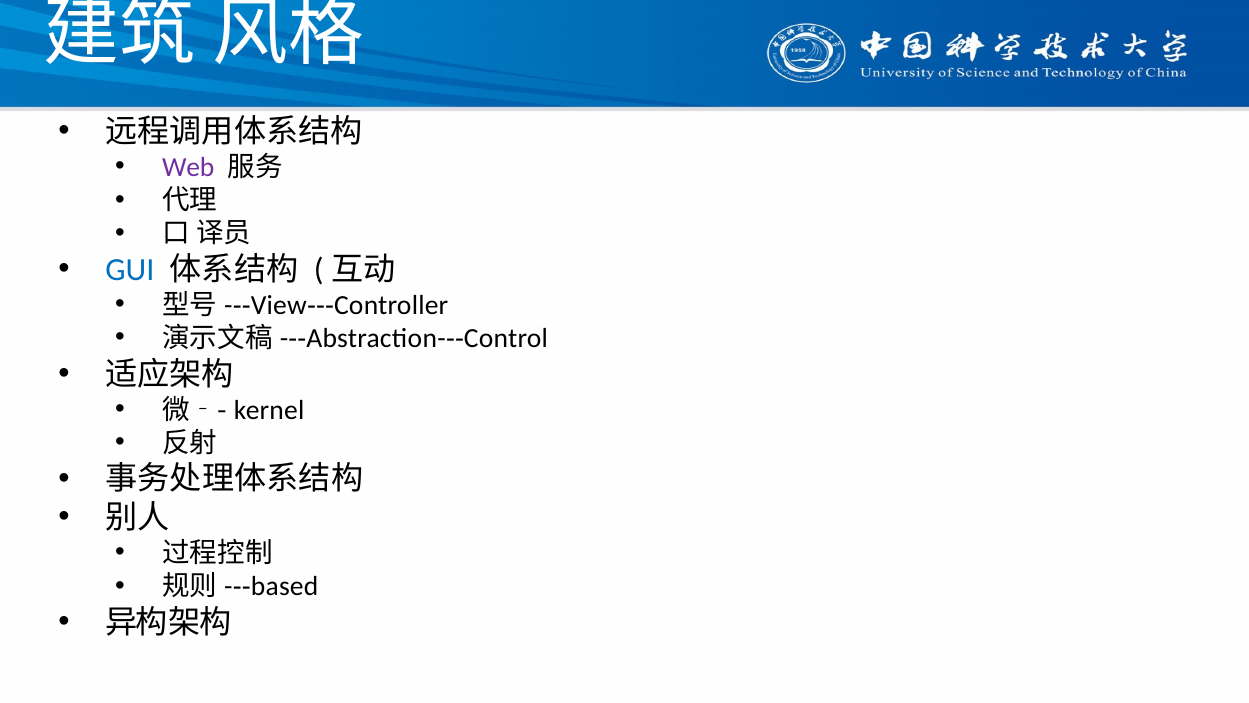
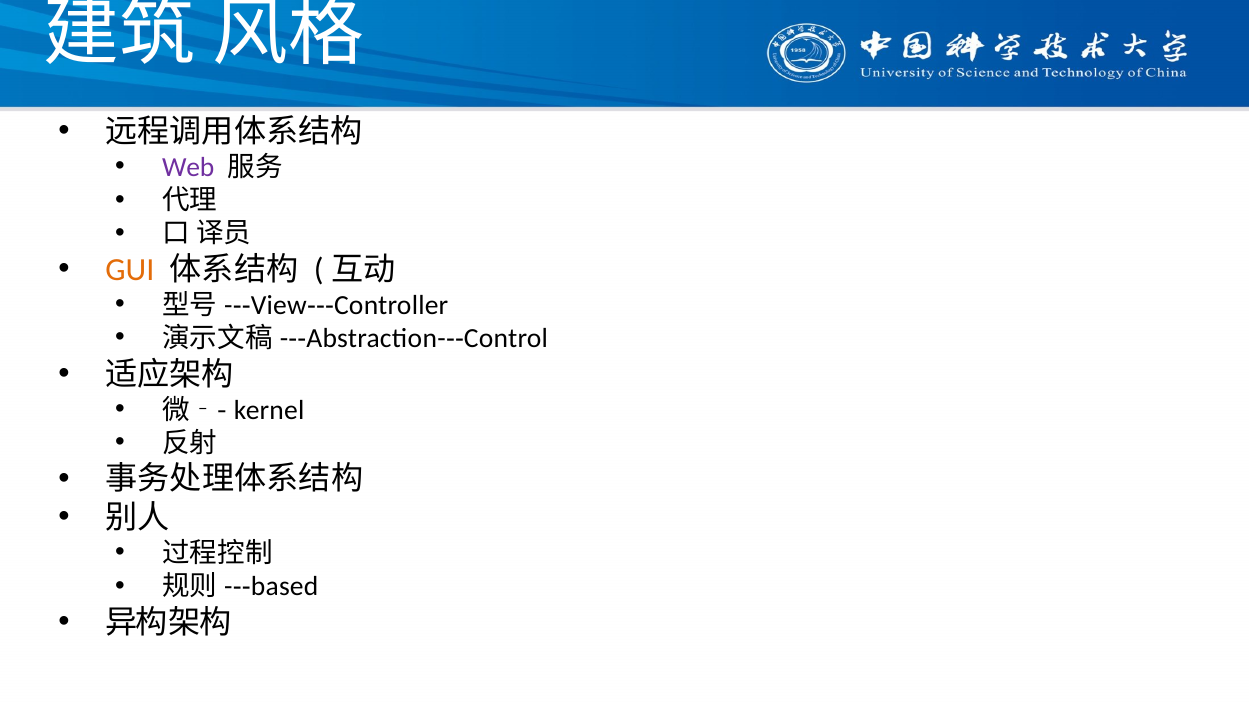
GUI colour: blue -> orange (130, 270)
